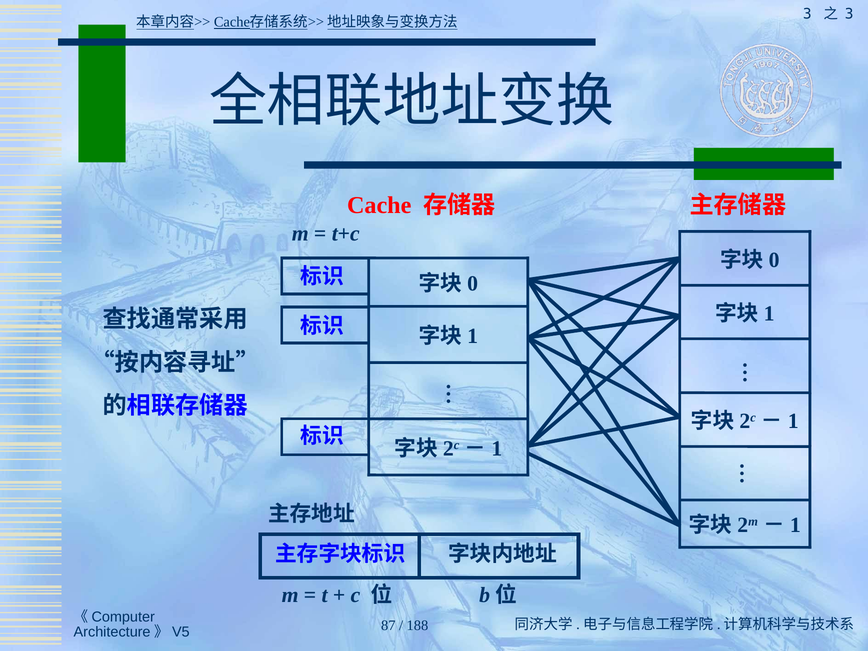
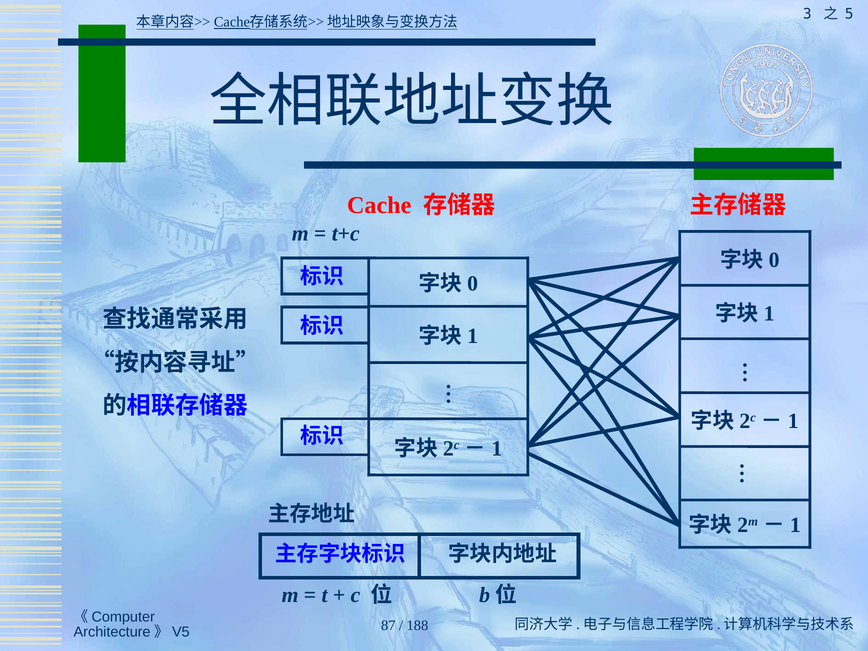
3: 3 -> 5 (849, 14)
